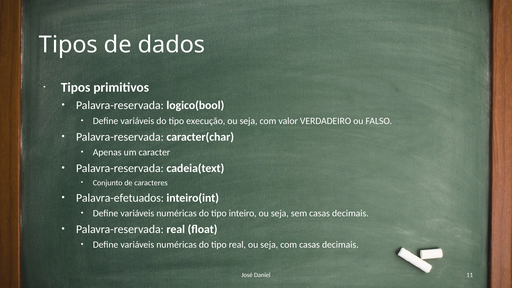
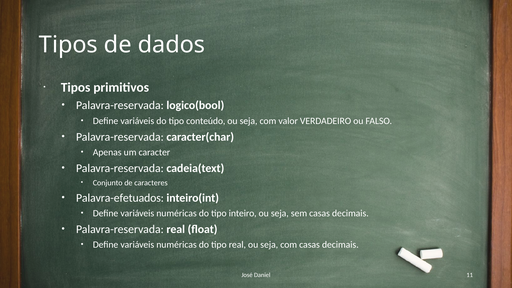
execução: execução -> conteúdo (206, 121)
